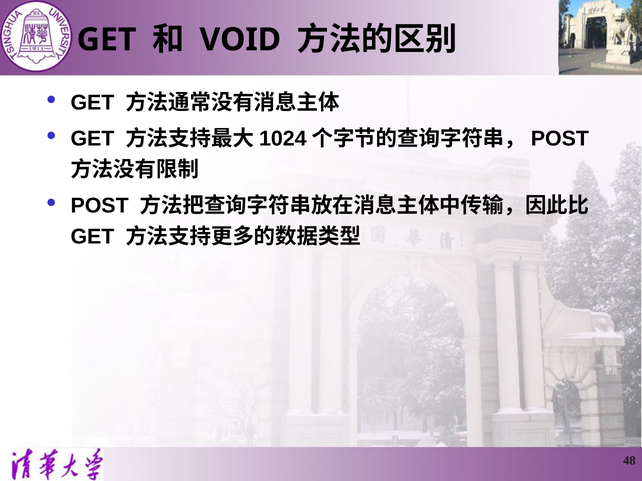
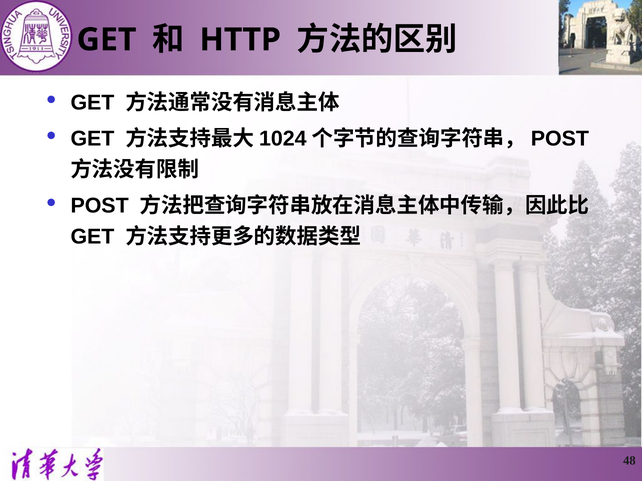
VOID: VOID -> HTTP (240, 40)
